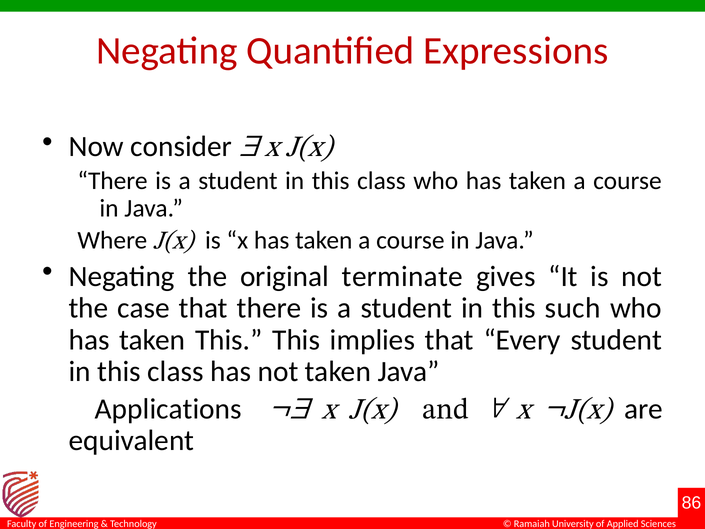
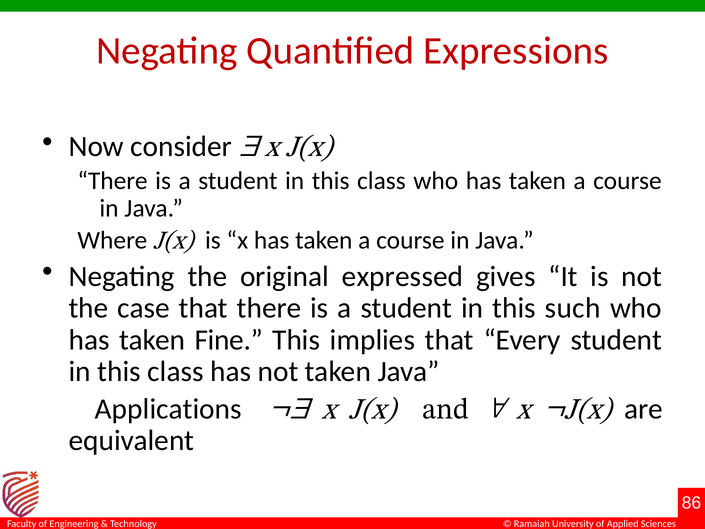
terminate: terminate -> expressed (403, 276)
taken This: This -> Fine (229, 340)
